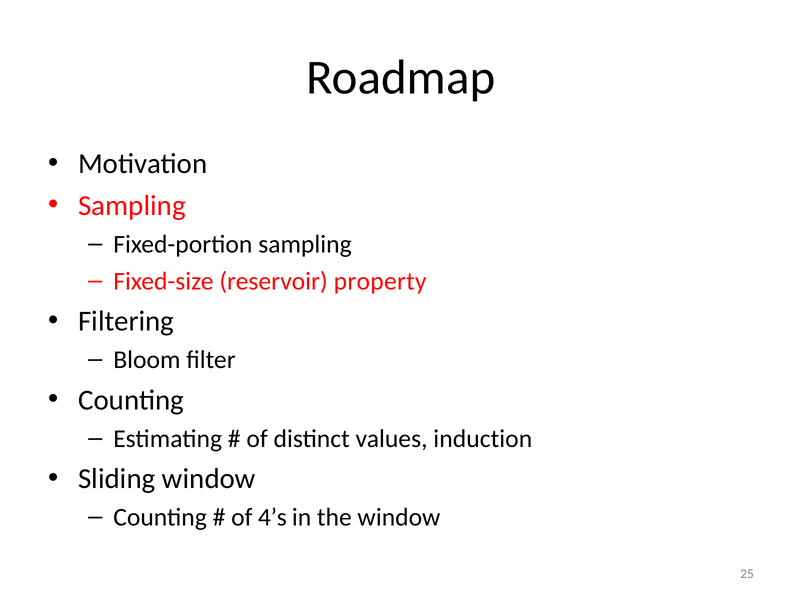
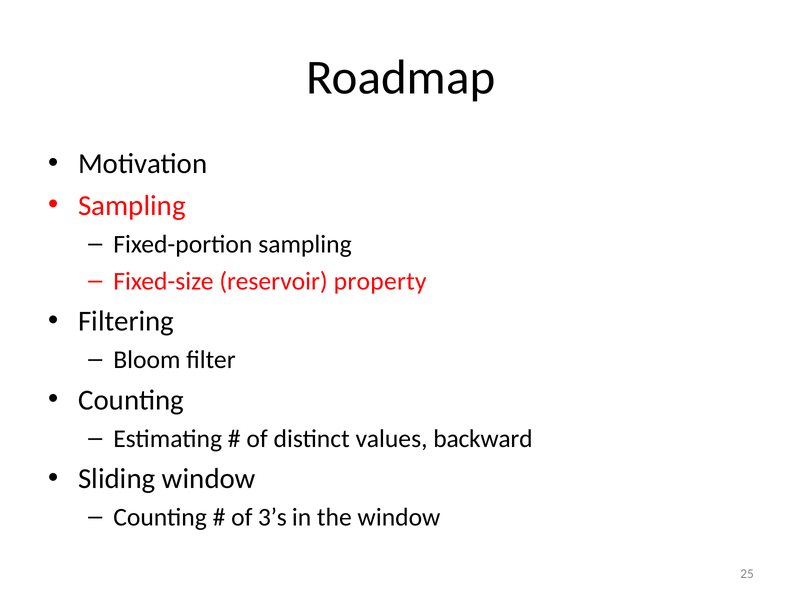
induction: induction -> backward (483, 439)
4’s: 4’s -> 3’s (272, 518)
